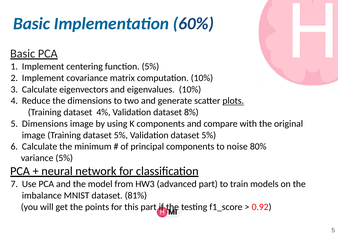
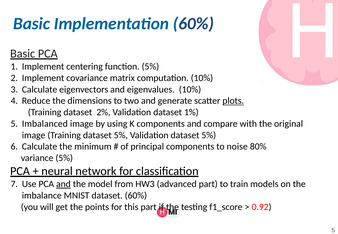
4%: 4% -> 2% (103, 112)
8%: 8% -> 1% (191, 112)
5 Dimensions: Dimensions -> Imbalanced (45, 124)
and underline: none -> present (63, 184)
dataset 81%: 81% -> 60% (136, 195)
